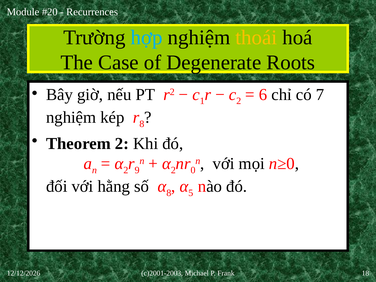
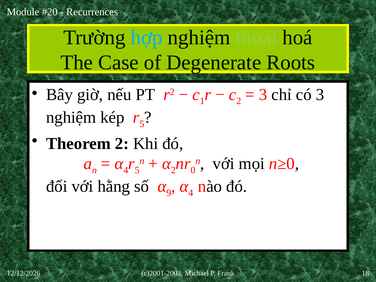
thoái colour: yellow -> light green (256, 37)
6: 6 -> 3 (263, 95)
có 7: 7 -> 3 (320, 95)
8: 8 -> 5 (142, 124)
2: 2 -> 4 (126, 170)
9: 9 -> 5 (137, 170)
8: 8 -> 9 (169, 193)
5: 5 -> 4 (191, 193)
